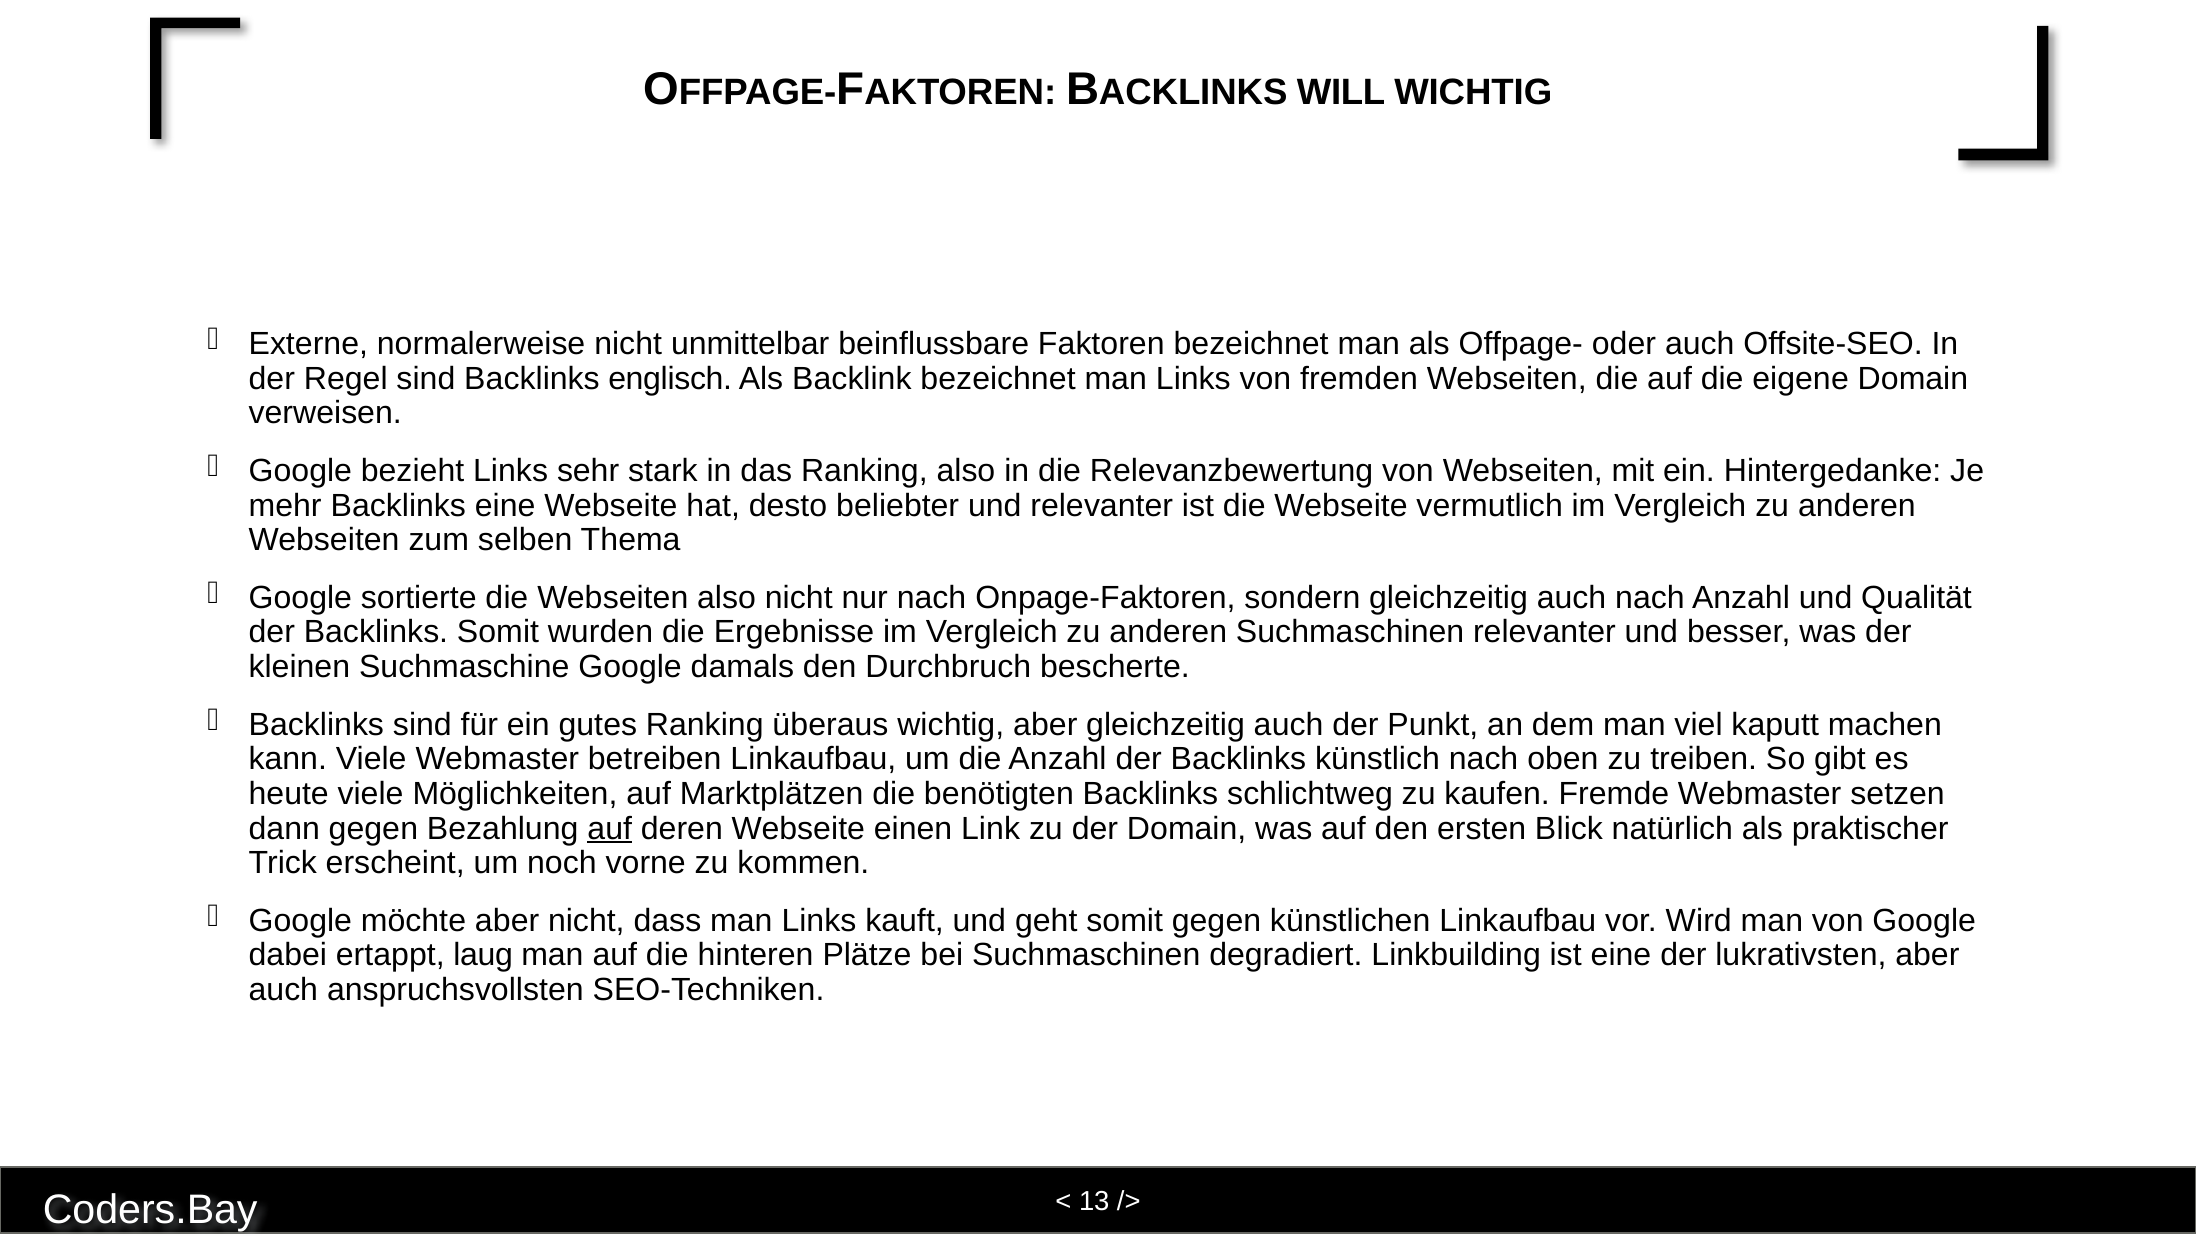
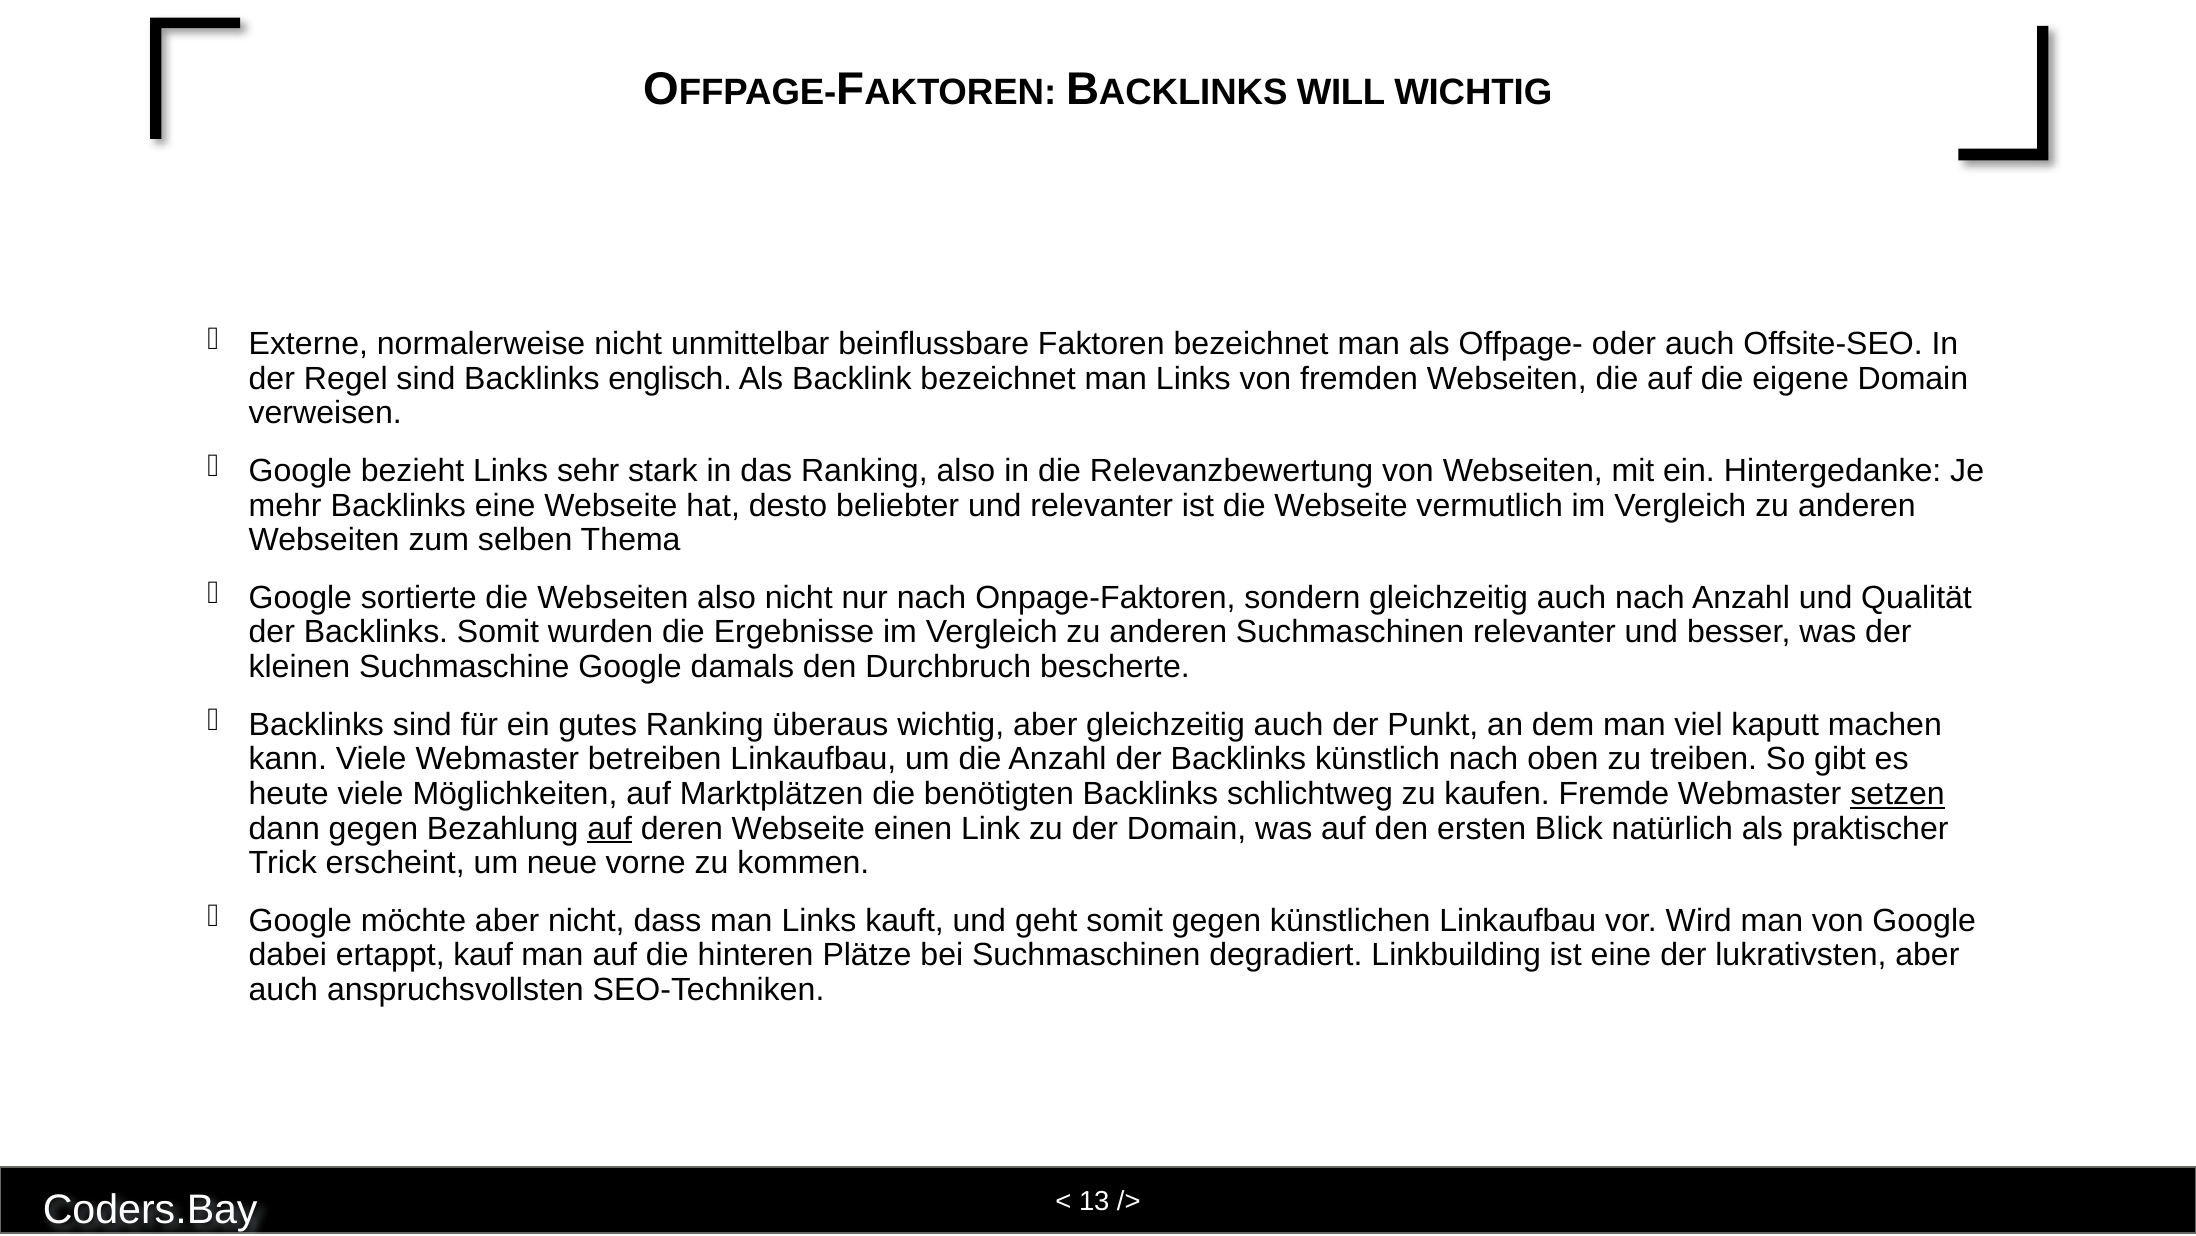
setzen underline: none -> present (1898, 793)
noch: noch -> neue (562, 863)
laug: laug -> kauf (483, 955)
